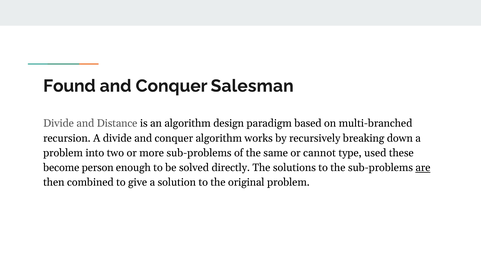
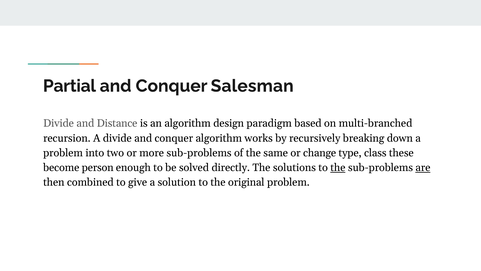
Found: Found -> Partial (69, 86)
cannot: cannot -> change (320, 153)
used: used -> class (375, 153)
the underline: none -> present (338, 167)
